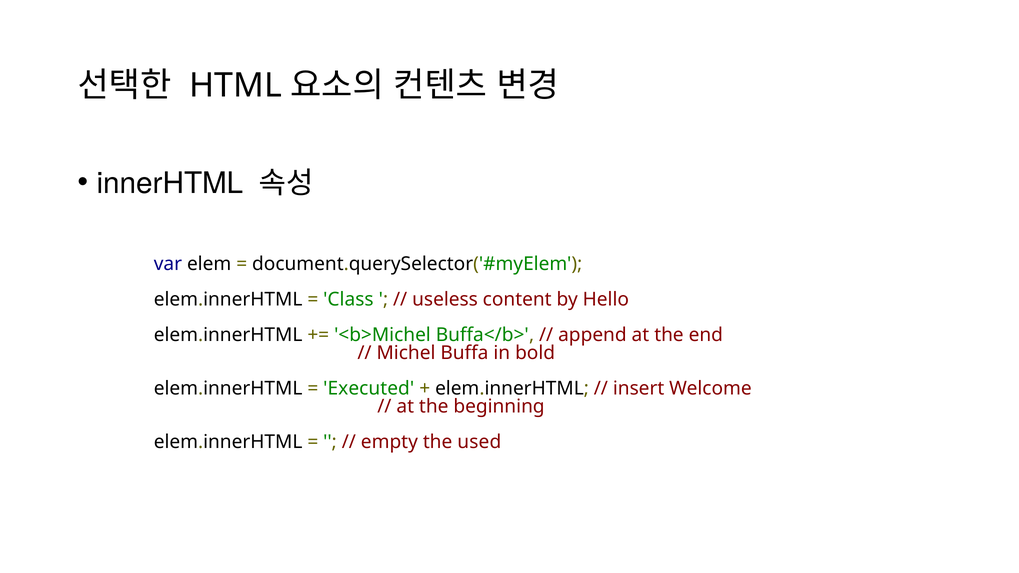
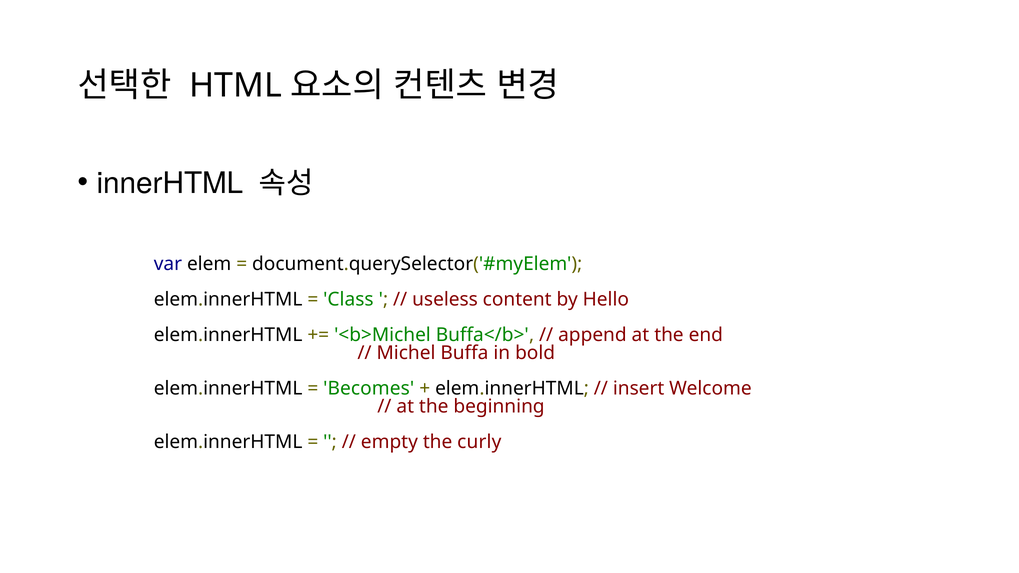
Executed: Executed -> Becomes (369, 389)
used: used -> curly (479, 442)
